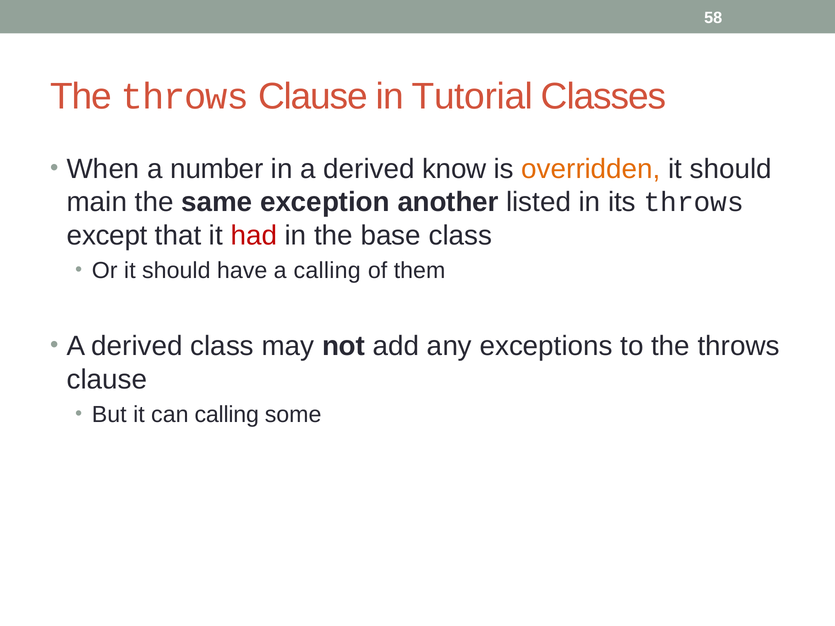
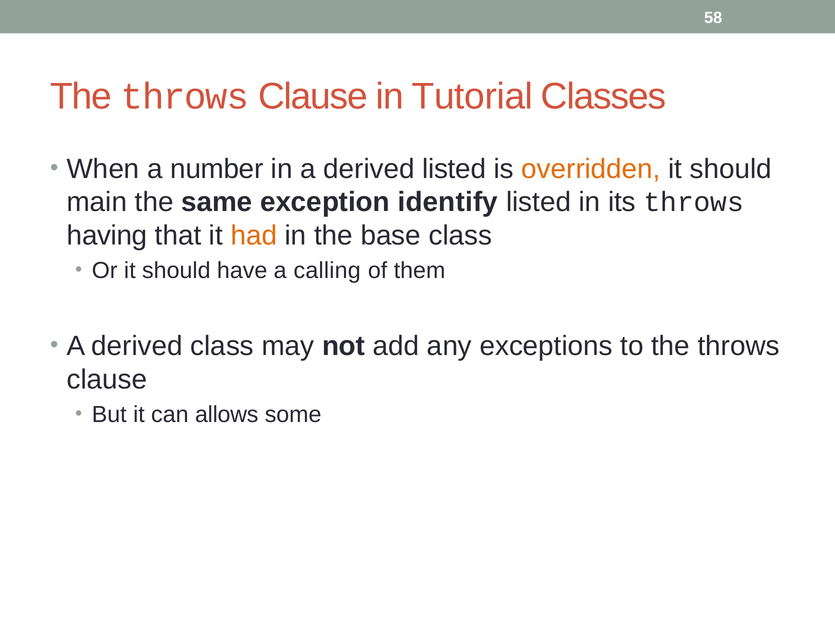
derived know: know -> listed (454, 169)
another: another -> identify (448, 202)
except: except -> having (107, 236)
had colour: red -> orange (254, 236)
can calling: calling -> allows (227, 415)
